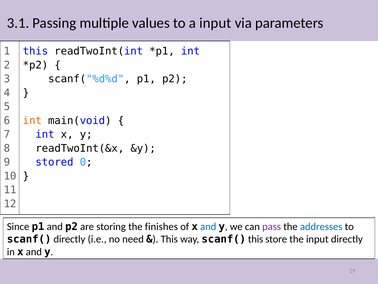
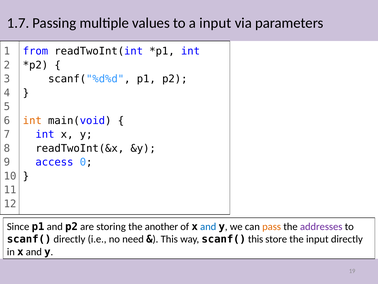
3.1: 3.1 -> 1.7 (18, 23)
this: this -> from (35, 51)
stored: stored -> access (54, 162)
finishes: finishes -> another (161, 226)
pass colour: purple -> orange (272, 226)
addresses colour: blue -> purple (321, 226)
